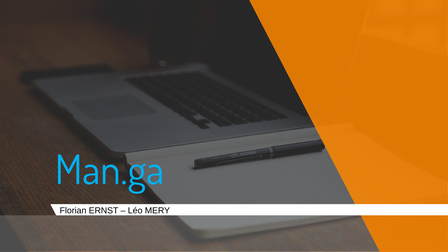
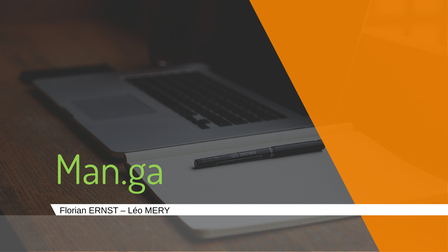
Man.ga colour: light blue -> light green (110, 171)
